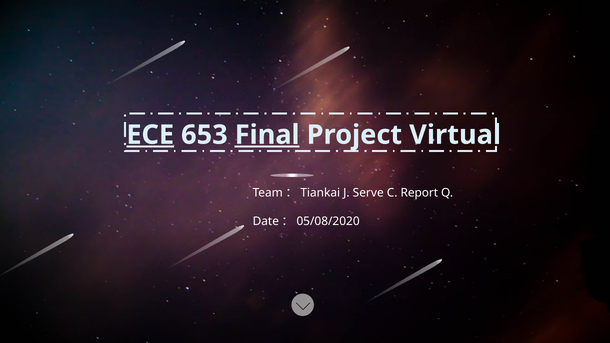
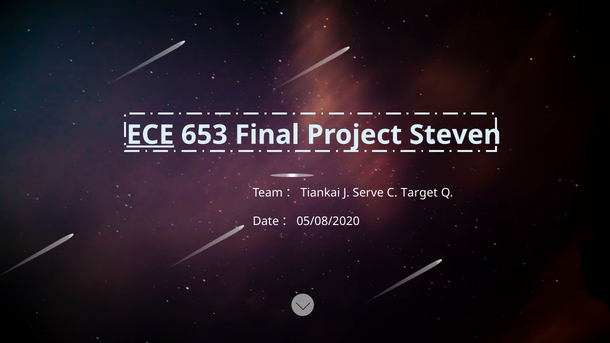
Final underline: present -> none (267, 135)
Virtual: Virtual -> Steven (455, 135)
Report: Report -> Target (419, 193)
